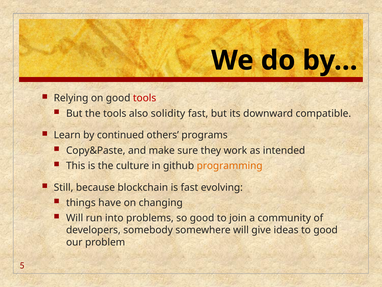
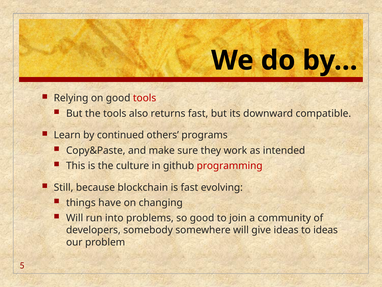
solidity: solidity -> returns (168, 113)
programming colour: orange -> red (230, 165)
to good: good -> ideas (326, 230)
